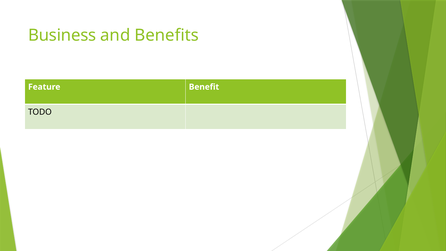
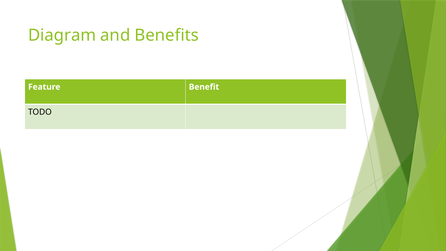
Business: Business -> Diagram (62, 35)
